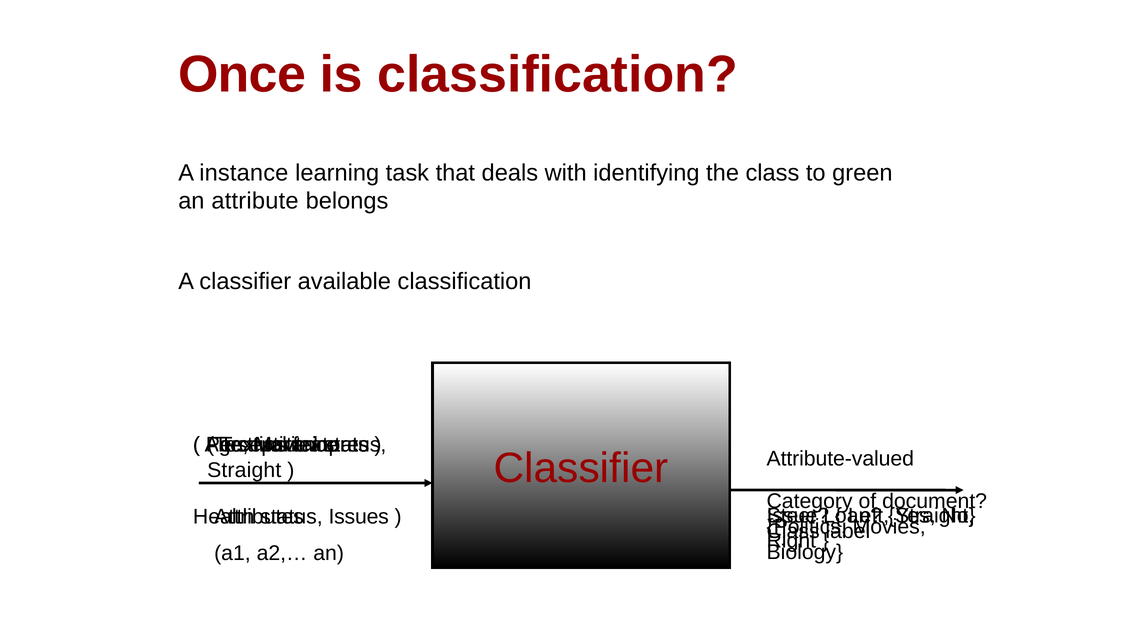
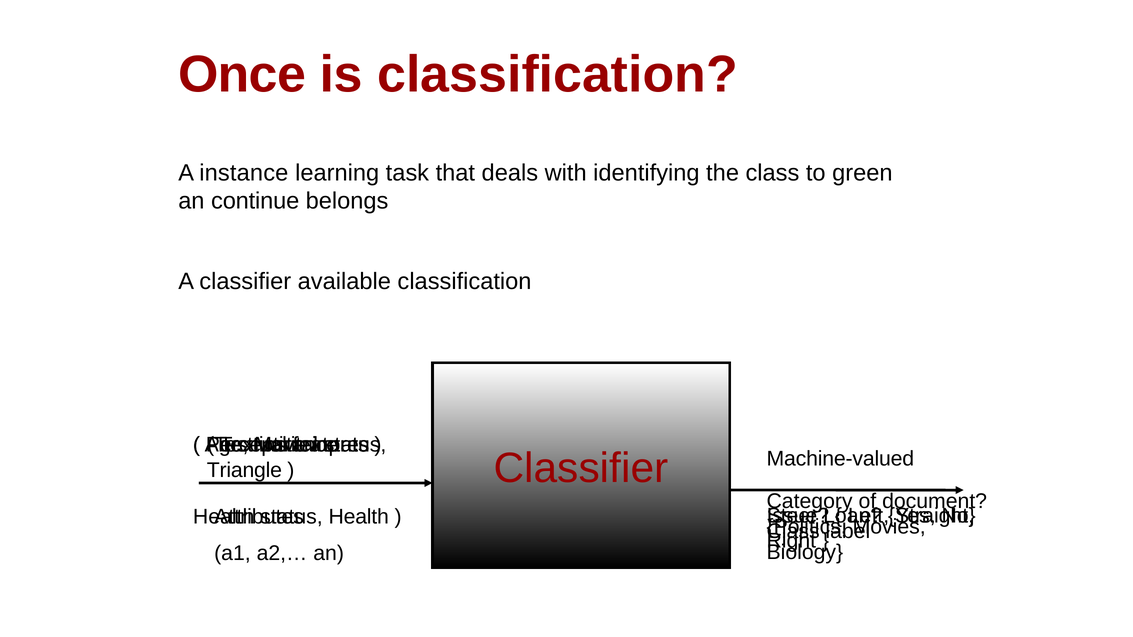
attribute: attribute -> continue (255, 201)
Attribute-valued: Attribute-valued -> Machine-valued (840, 459)
Straight: Straight -> Triangle (244, 470)
Issues: Issues -> Health (359, 517)
